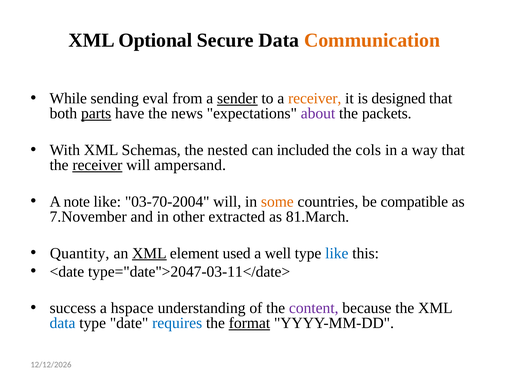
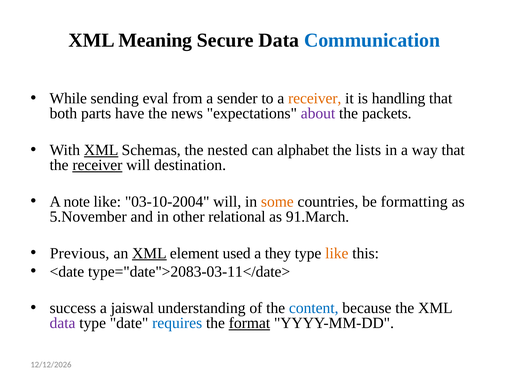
Optional: Optional -> Meaning (155, 40)
Communication colour: orange -> blue (372, 40)
sender underline: present -> none (237, 98)
designed: designed -> handling (399, 98)
parts underline: present -> none (96, 113)
XML underline: none -> present (101, 150)
included: included -> alphabet (303, 150)
cols: cols -> lists (368, 150)
ampersand: ampersand -> destination (190, 165)
03-70-2004: 03-70-2004 -> 03-10-2004 (167, 202)
compatible: compatible -> formatting (414, 202)
7.November: 7.November -> 5.November (88, 216)
extracted: extracted -> relational (237, 216)
81.March: 81.March -> 91.March (318, 216)
Quantity: Quantity -> Previous (80, 253)
well: well -> they (278, 253)
like colour: blue -> orange (337, 253)
type="date">2047-03-11</date>: type="date">2047-03-11</date> -> type="date">2083-03-11</date> (189, 271)
hspace: hspace -> jaiswal (132, 308)
content colour: purple -> blue (314, 308)
data colour: blue -> purple (63, 323)
